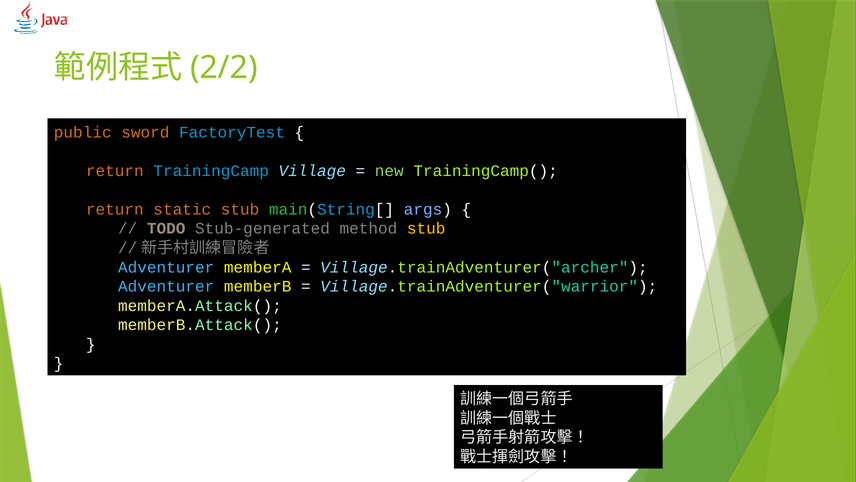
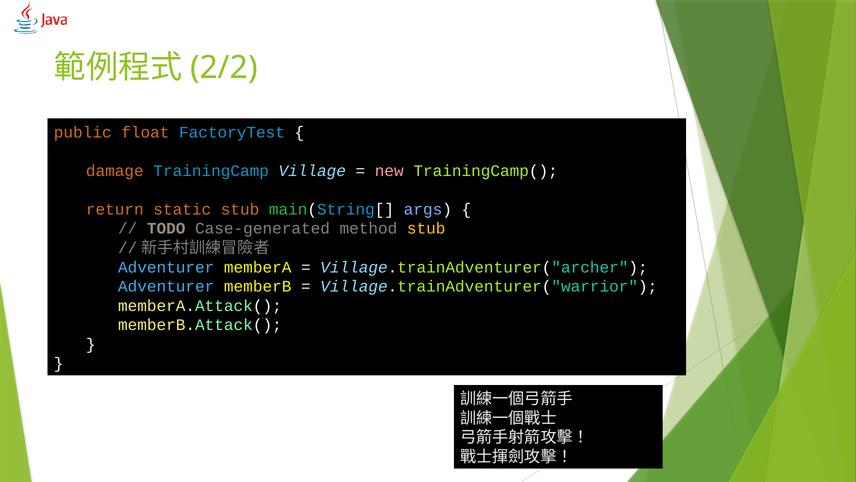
sword: sword -> float (145, 132)
return: return -> damage (115, 171)
new colour: light green -> pink (389, 171)
Stub-generated: Stub-generated -> Case-generated (263, 228)
